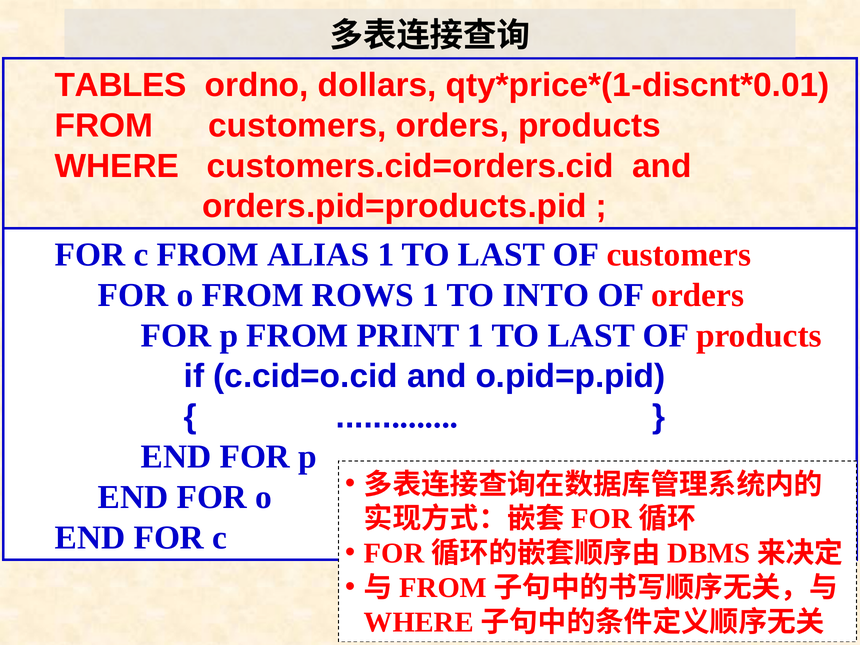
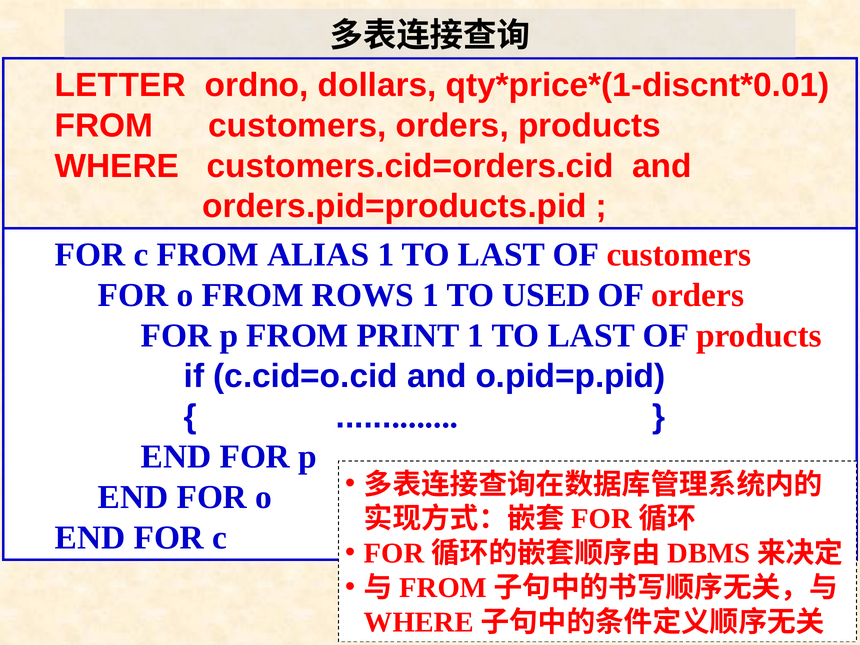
TABLES: TABLES -> LETTER (120, 85)
INTO: INTO -> USED (547, 295)
